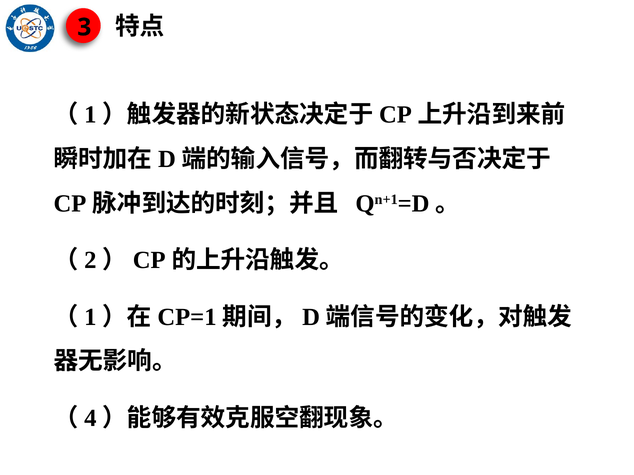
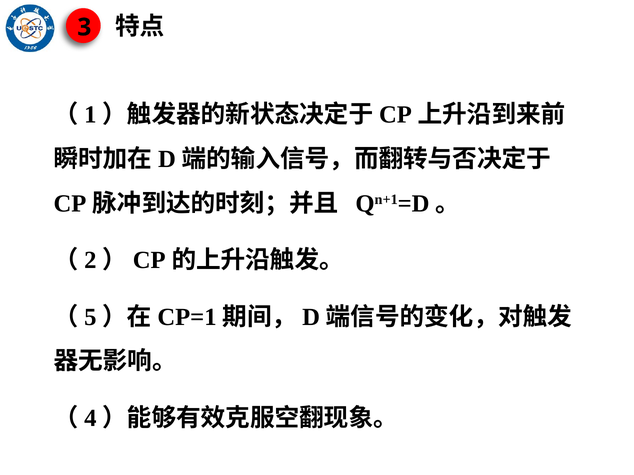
1: 1 -> 5 (90, 317)
